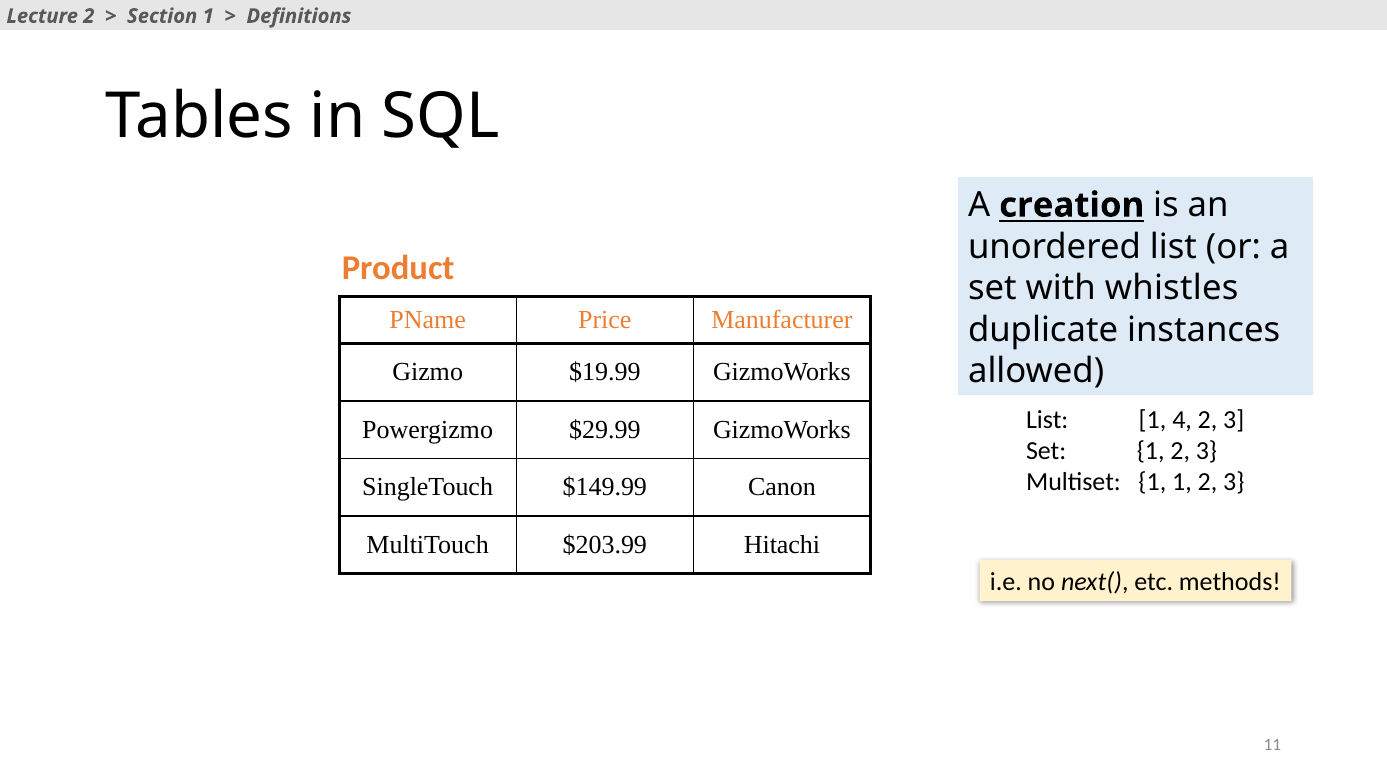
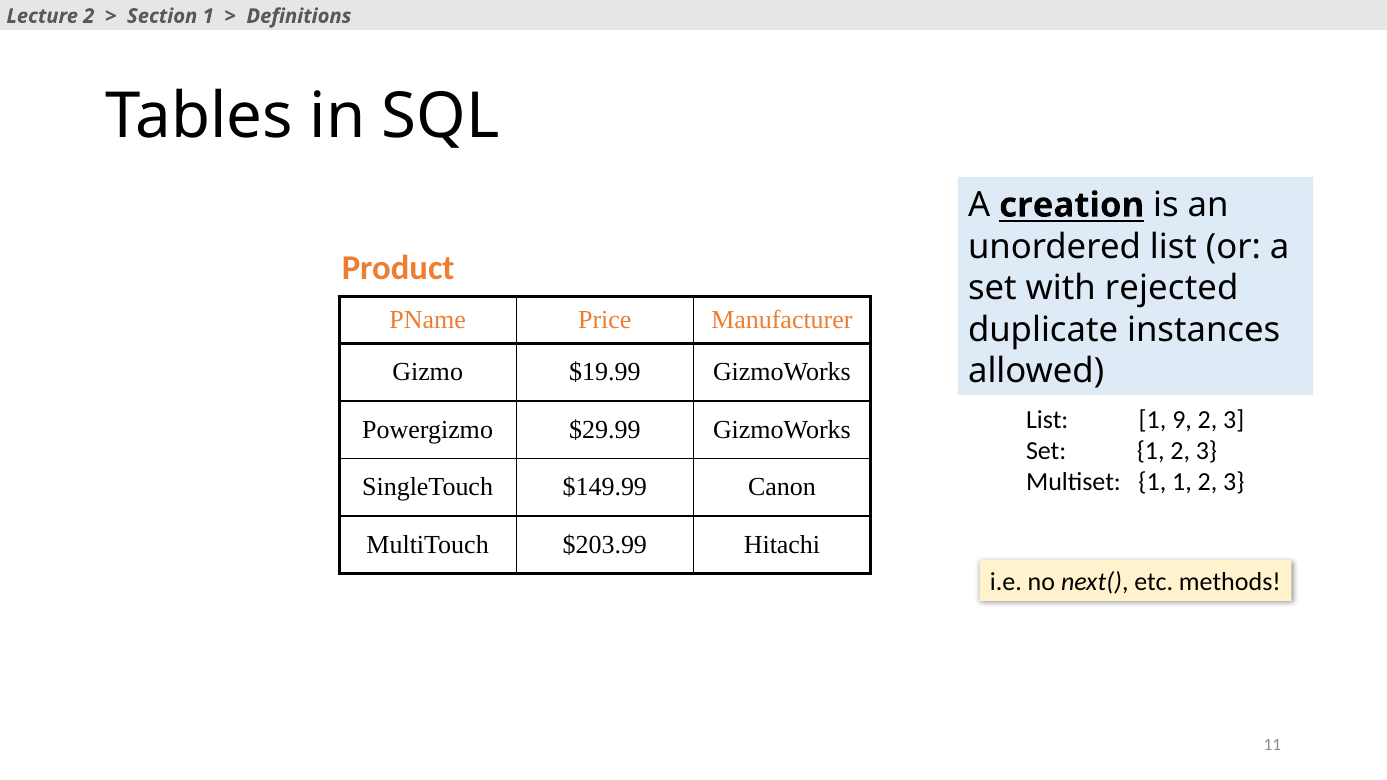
whistles: whistles -> rejected (1172, 288)
4: 4 -> 9 (1182, 420)
